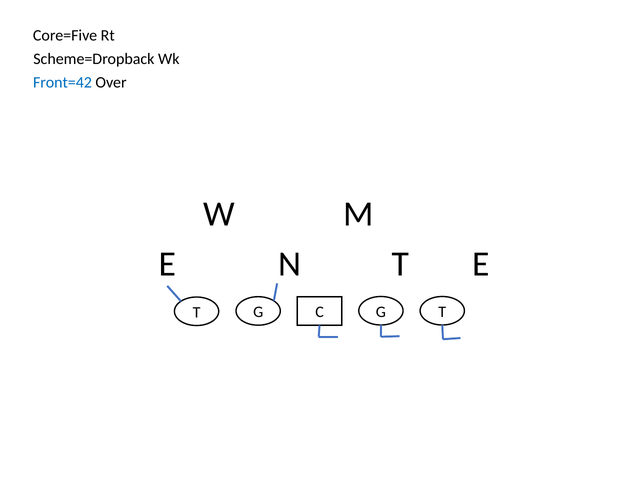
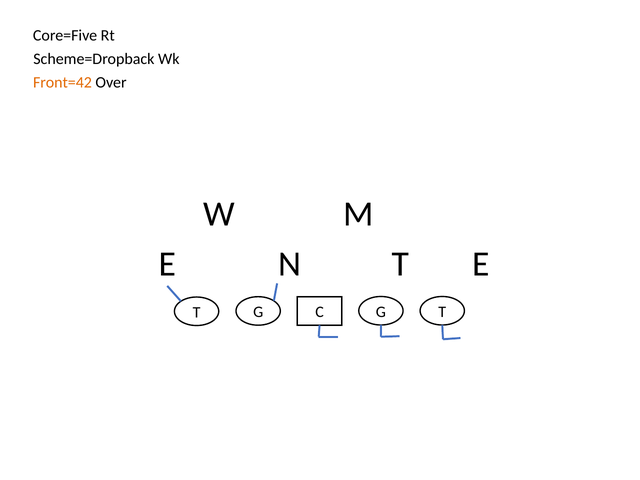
Front=42 colour: blue -> orange (62, 82)
